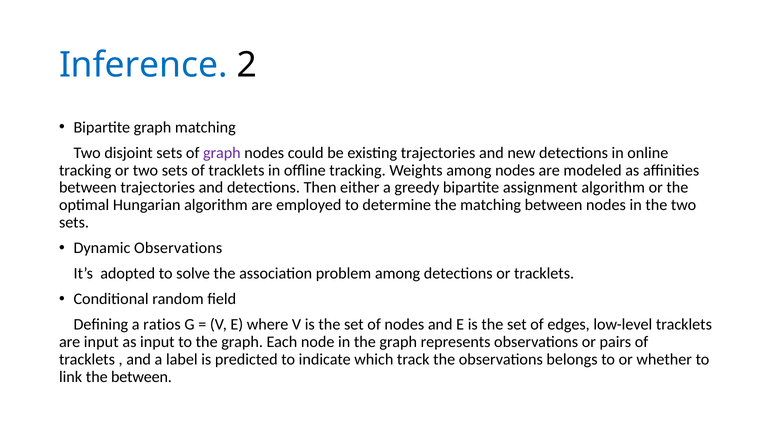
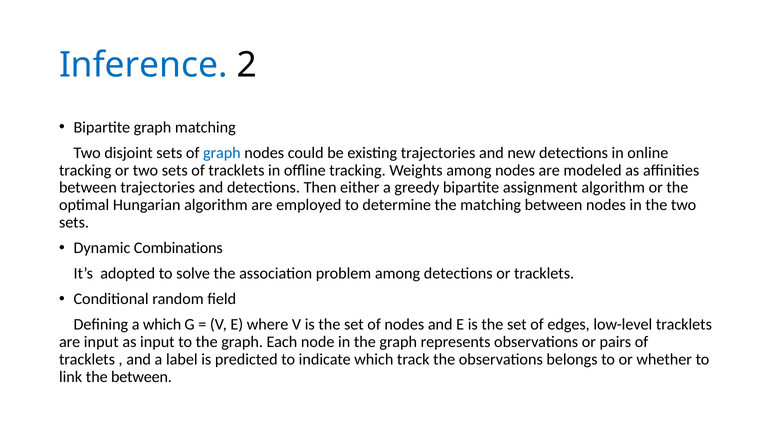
graph colour: purple -> blue (222, 153)
Dynamic Observations: Observations -> Combinations (178, 248)
a ratios: ratios -> which (162, 325)
